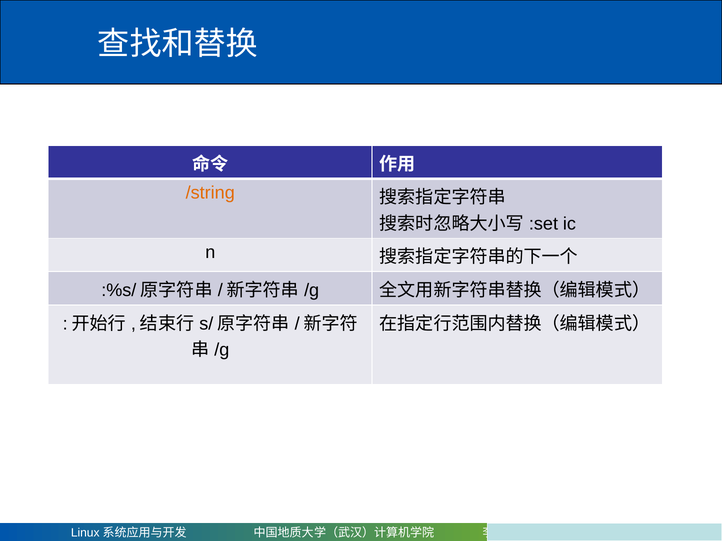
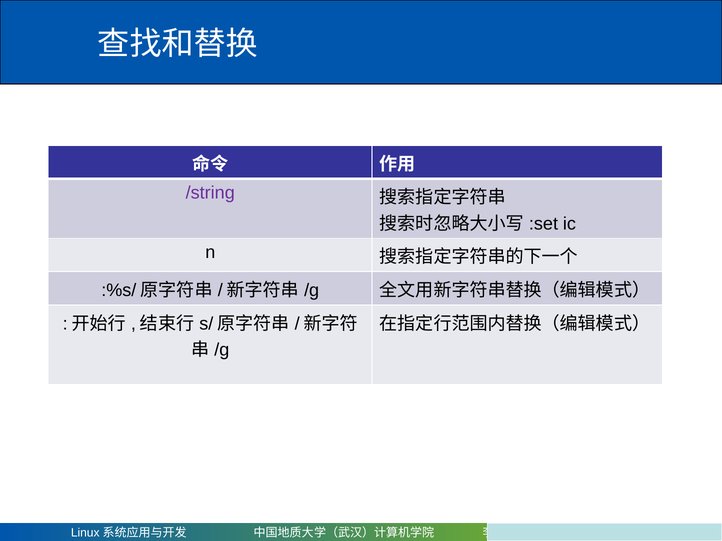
/string colour: orange -> purple (210, 193)
